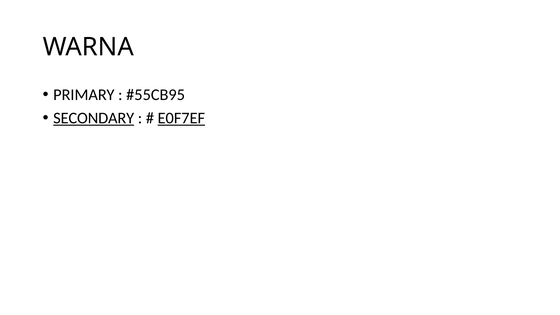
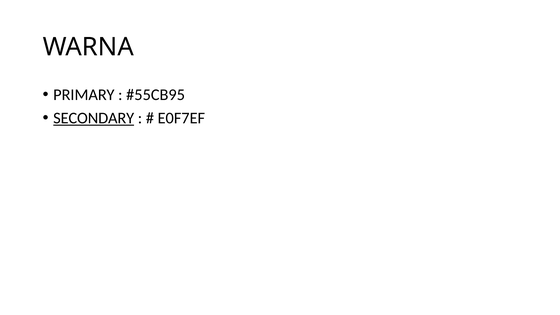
E0F7EF underline: present -> none (181, 118)
